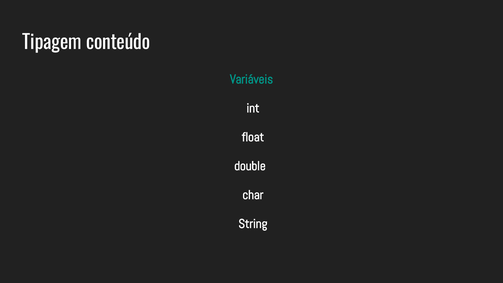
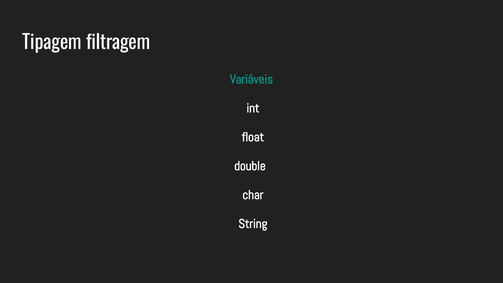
conteúdo: conteúdo -> filtragem (118, 43)
